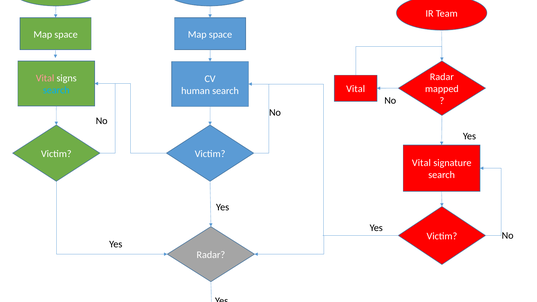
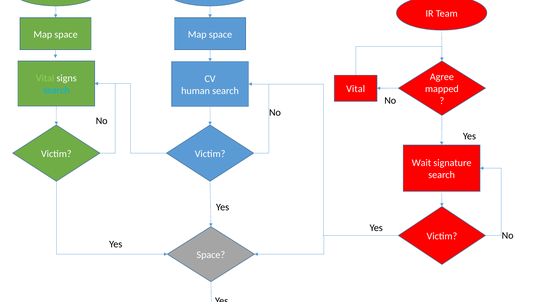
Radar: Radar -> Agree (442, 77)
Vital colour: pink -> light green (45, 78)
Vital: Vital -> Wait (421, 163)
Radar: Radar -> Space (211, 255)
